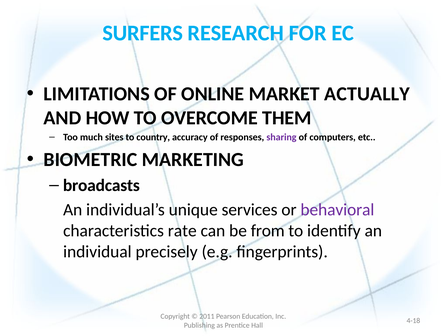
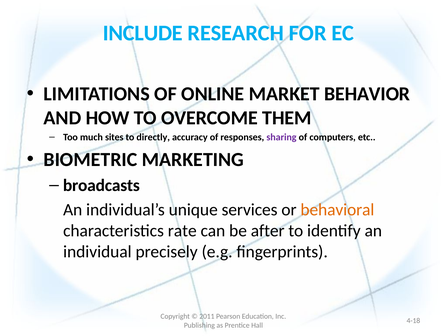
SURFERS: SURFERS -> INCLUDE (143, 33)
ACTUALLY: ACTUALLY -> BEHAVIOR (367, 94)
country: country -> directly (153, 137)
behavioral colour: purple -> orange (337, 209)
from: from -> after (268, 230)
